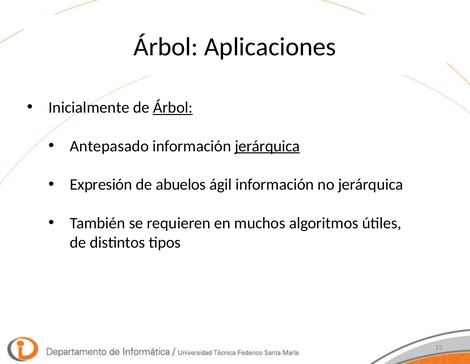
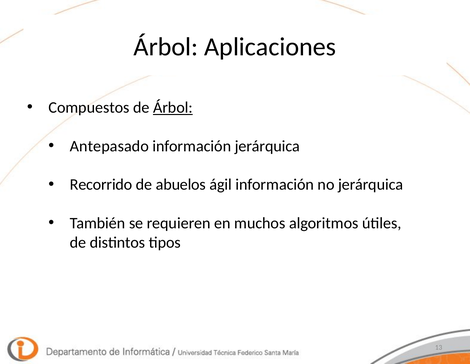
Inicialmente: Inicialmente -> Compuestos (89, 107)
jerárquica underline: present -> none (267, 146)
Expresión: Expresión -> Recorrido (101, 185)
